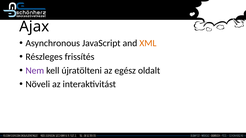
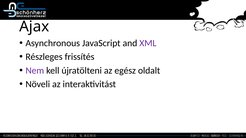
XML colour: orange -> purple (148, 43)
